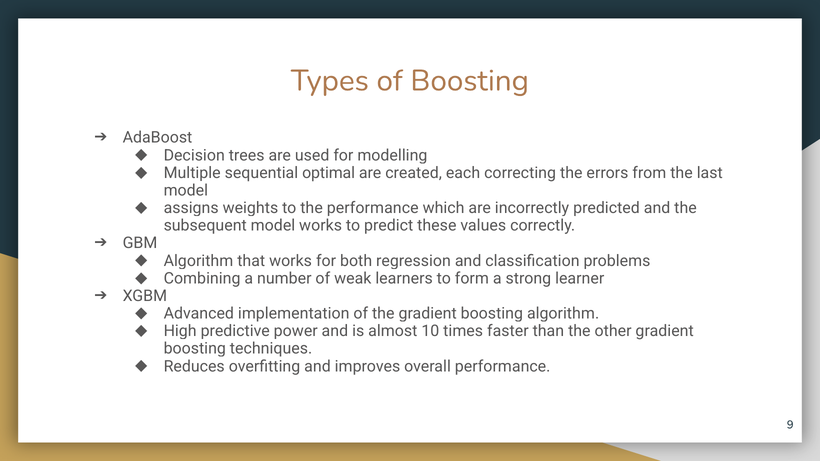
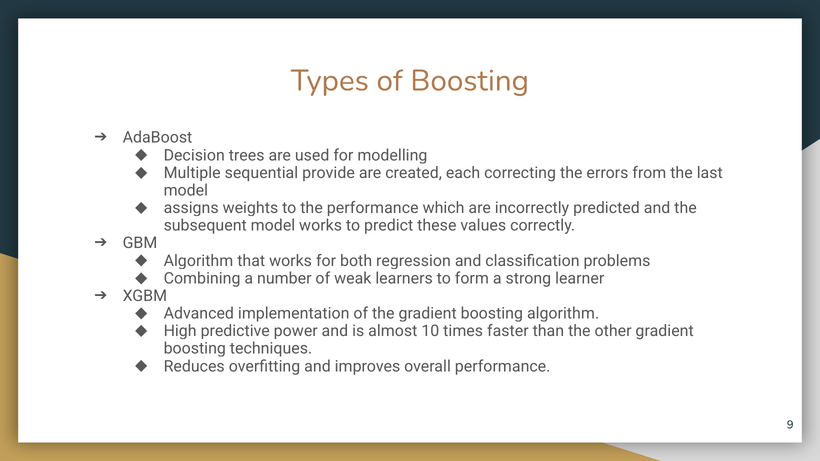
optimal: optimal -> provide (329, 173)
